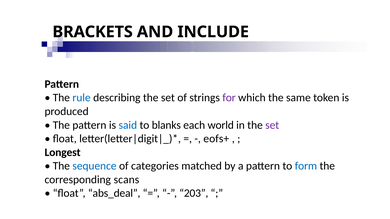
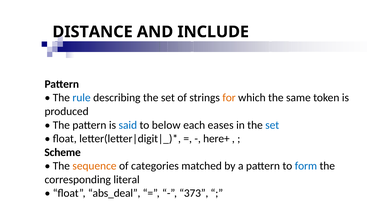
BRACKETS: BRACKETS -> DISTANCE (93, 32)
for colour: purple -> orange (229, 98)
blanks: blanks -> below (166, 125)
world: world -> eases (221, 125)
set colour: purple -> blue (272, 125)
eofs+: eofs+ -> here+ (216, 139)
Longest: Longest -> Scheme (63, 153)
sequence colour: blue -> orange (94, 166)
scans: scans -> literal (127, 180)
203: 203 -> 373 (194, 194)
